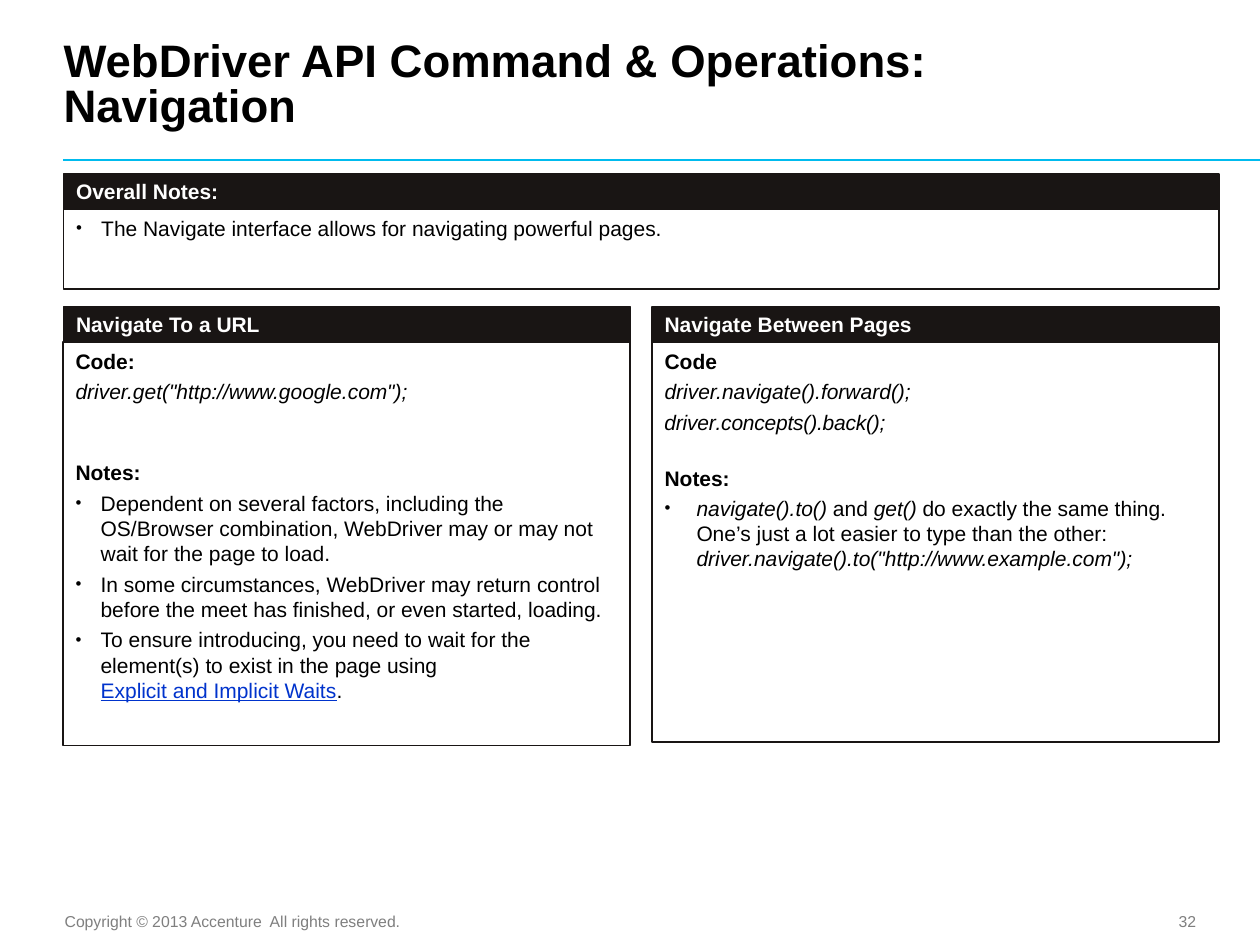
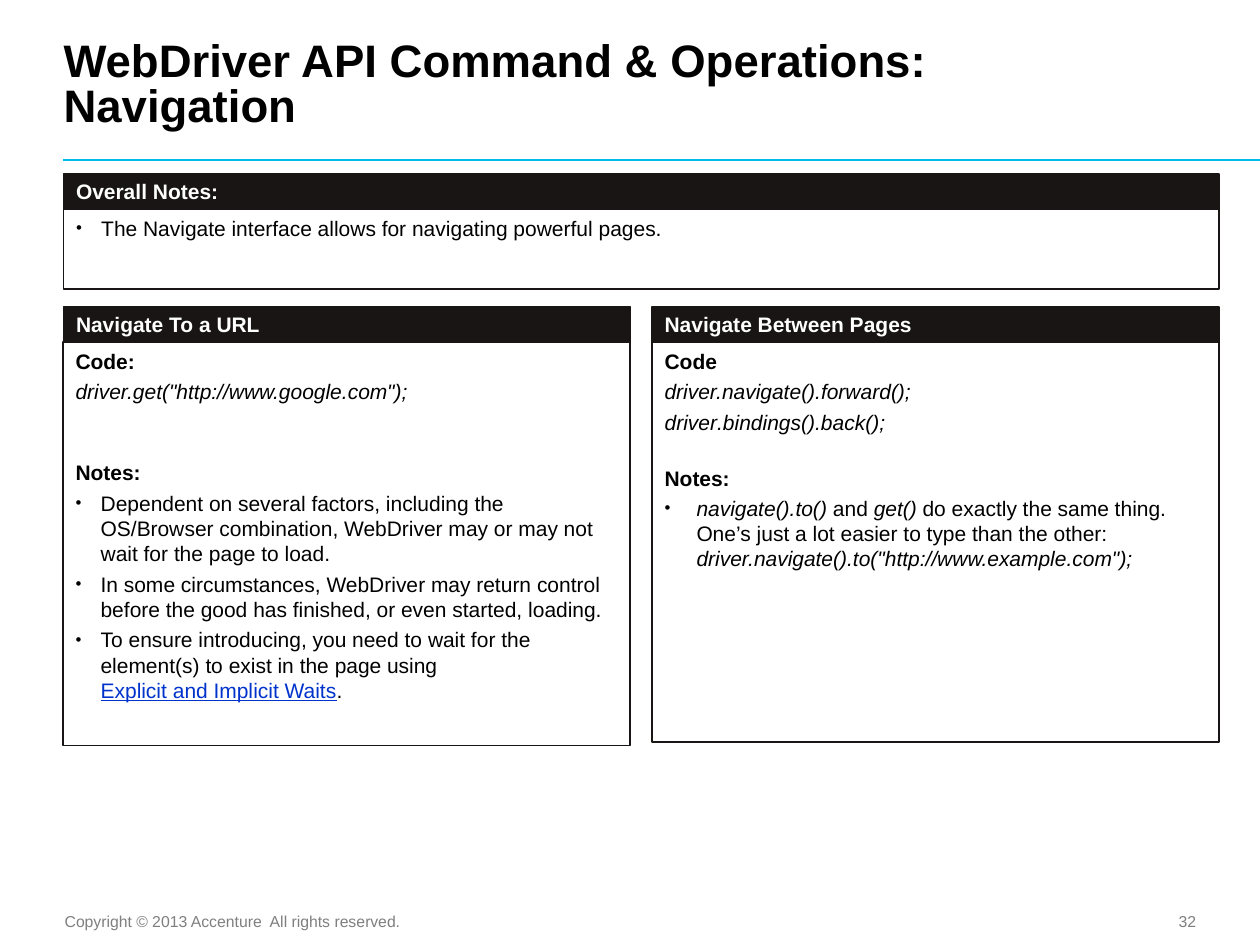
driver.concepts().back(: driver.concepts().back( -> driver.bindings().back( (775, 424)
meet: meet -> good (224, 610)
